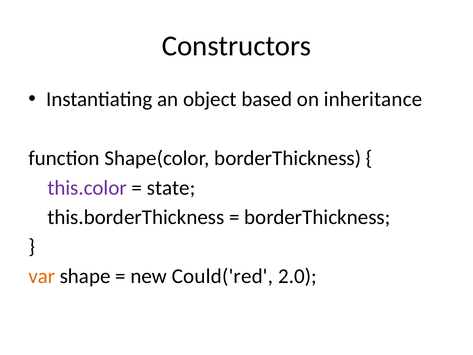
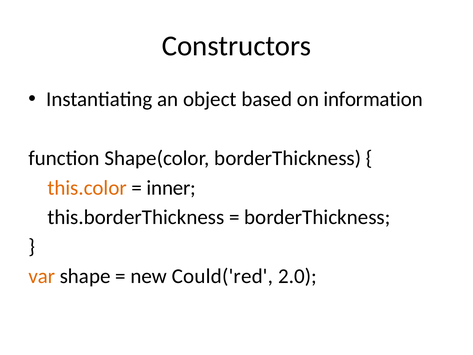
inheritance: inheritance -> information (373, 99)
this.color colour: purple -> orange (87, 188)
state: state -> inner (171, 188)
